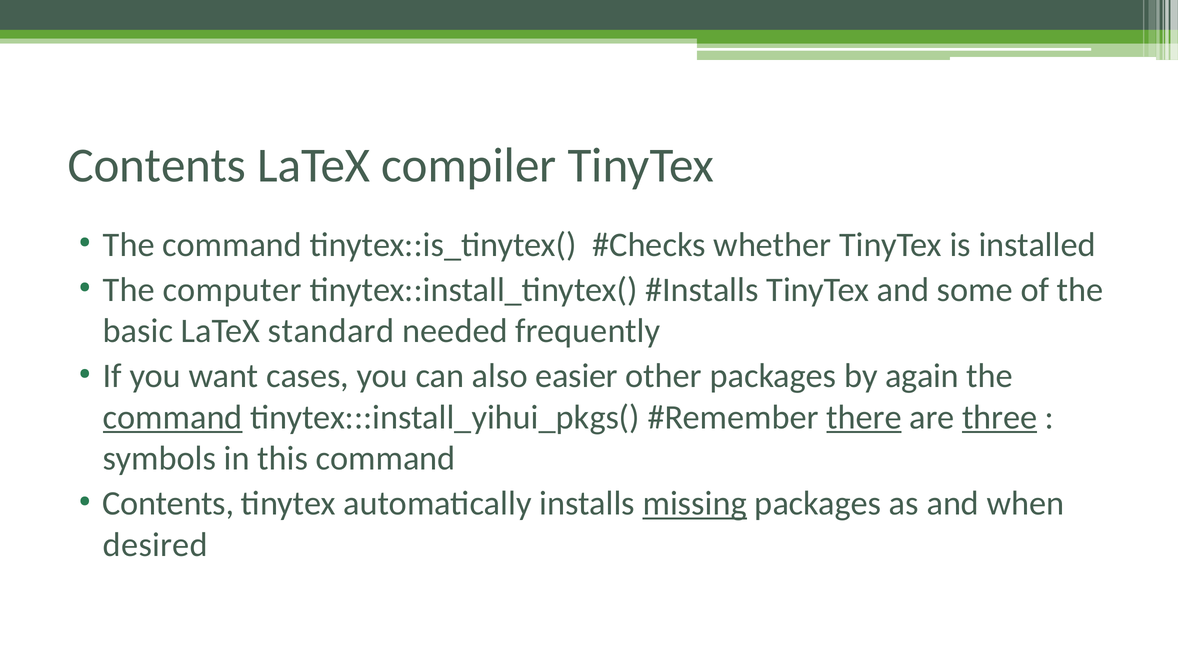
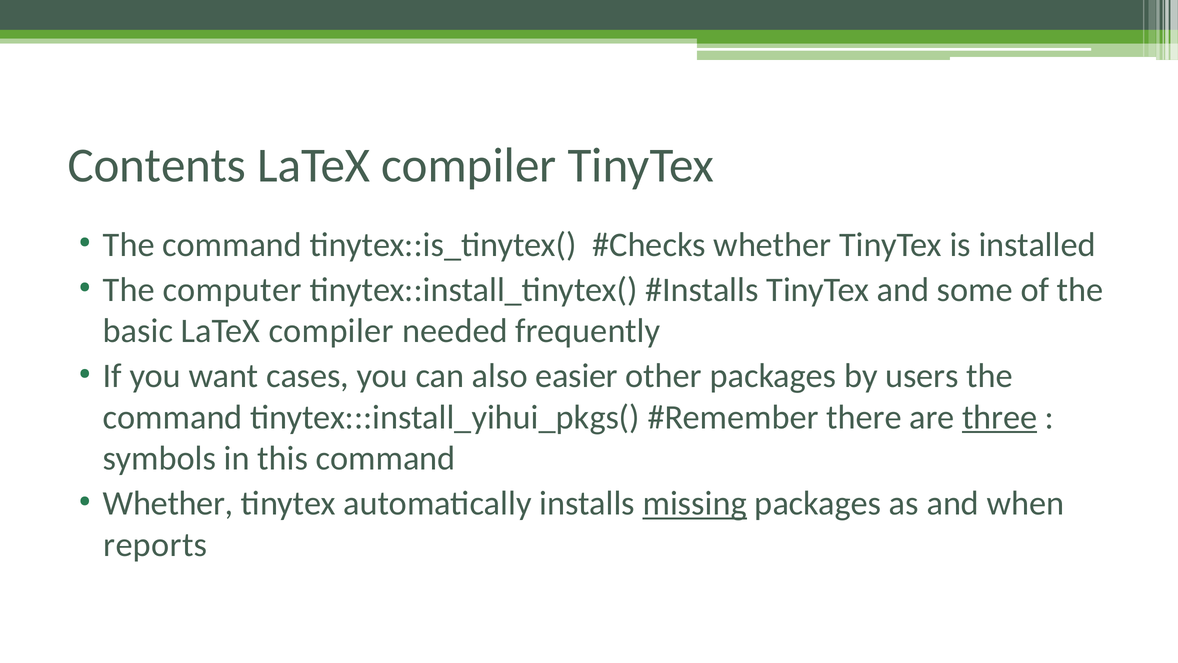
basic LaTeX standard: standard -> compiler (331, 331)
again: again -> users (922, 376)
command underline: present -> none (173, 417)
there underline: present -> none (864, 417)
Contents: Contents -> Whether (168, 503)
desired: desired -> reports (155, 545)
